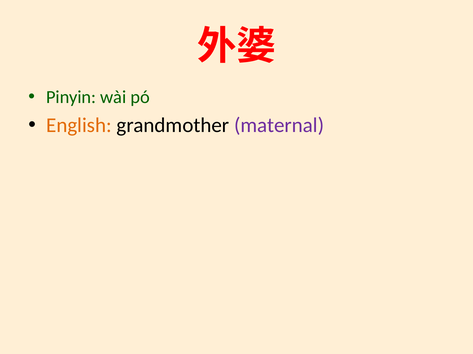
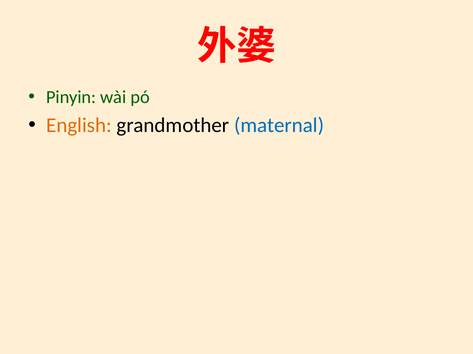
maternal colour: purple -> blue (279, 126)
